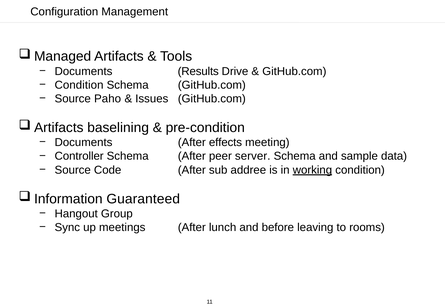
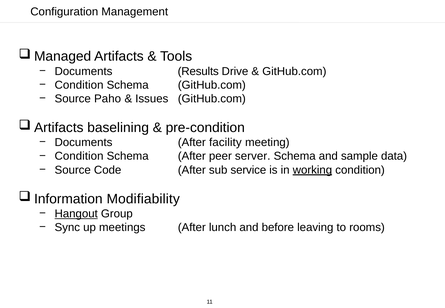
effects: effects -> facility (225, 143)
Controller: Controller -> Condition (79, 156)
addree: addree -> service (248, 170)
Guaranteed: Guaranteed -> Modifiability (143, 199)
Hangout underline: none -> present (76, 214)
